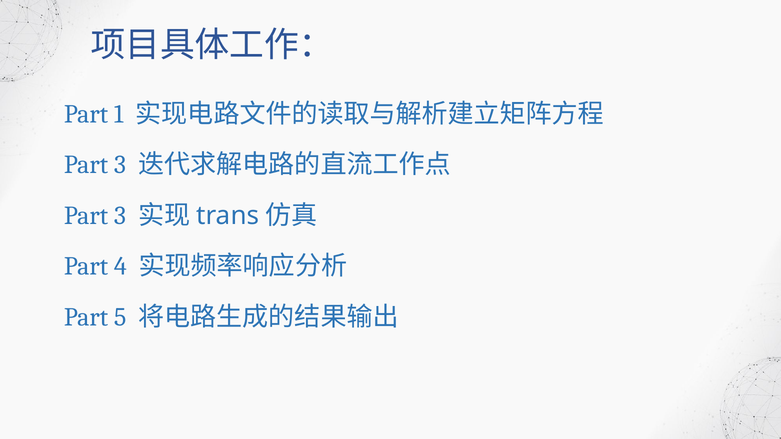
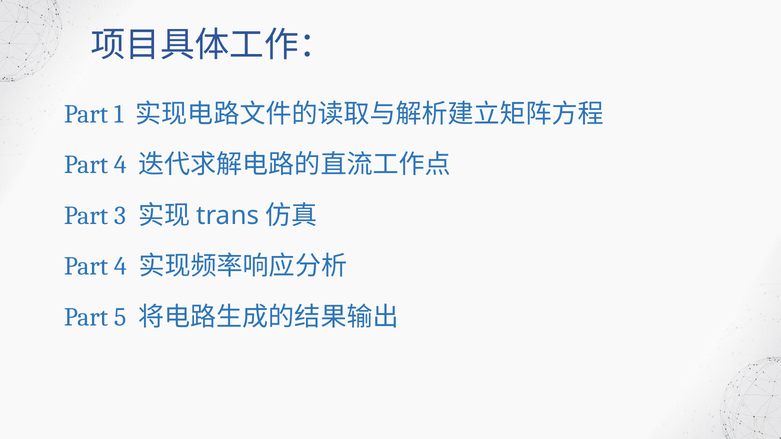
3: 3 -> 4 (120, 165)
